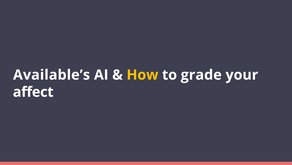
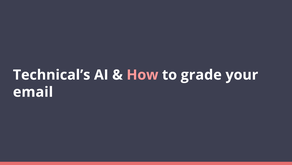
Available’s: Available’s -> Technical’s (52, 75)
How colour: yellow -> pink (142, 75)
affect: affect -> email (33, 92)
